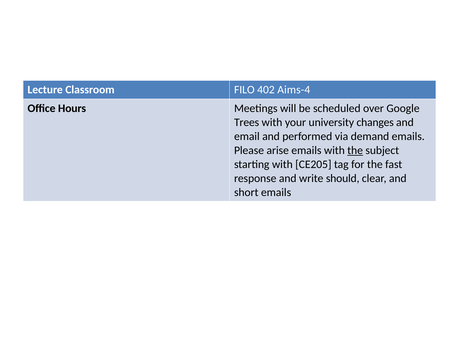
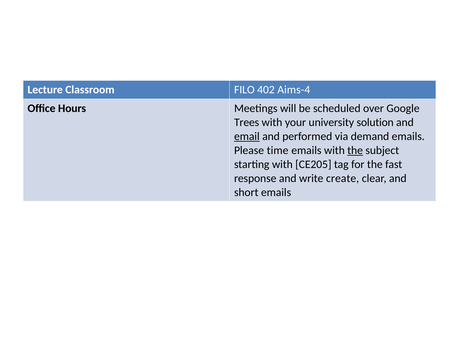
changes: changes -> solution (375, 122)
email underline: none -> present (247, 136)
arise: arise -> time (278, 150)
should: should -> create (343, 178)
